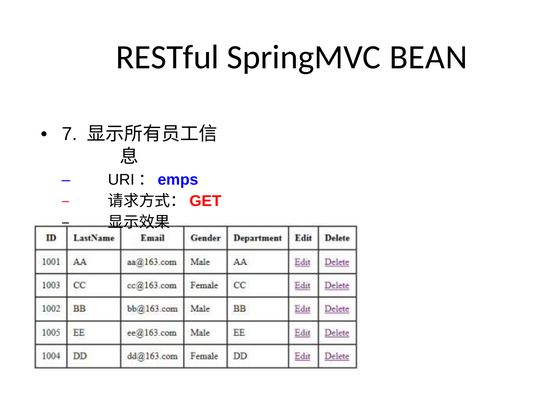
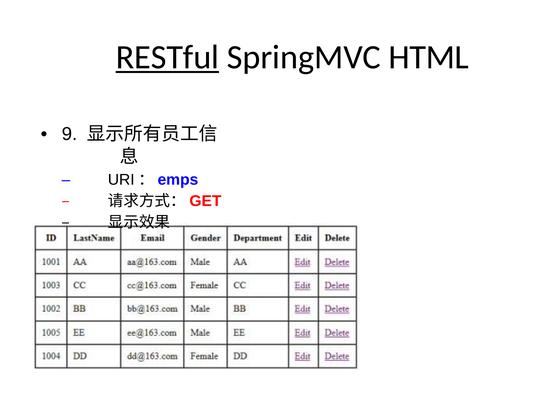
RESTful underline: none -> present (167, 57)
BEAN: BEAN -> HTML (429, 57)
7: 7 -> 9 (69, 134)
